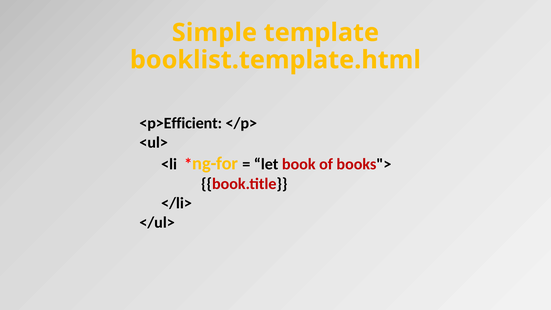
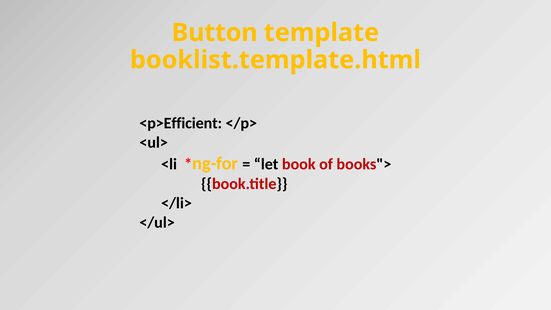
Simple: Simple -> Button (215, 33)
